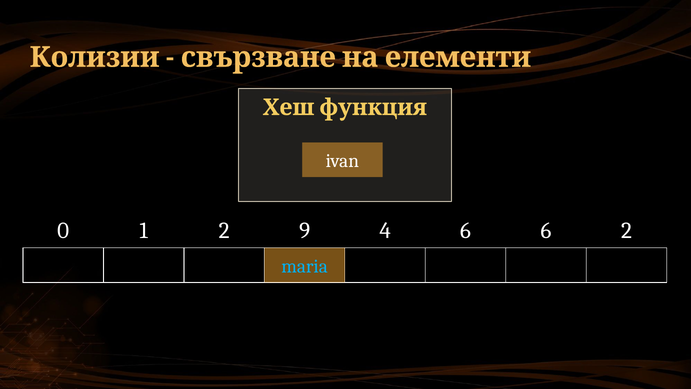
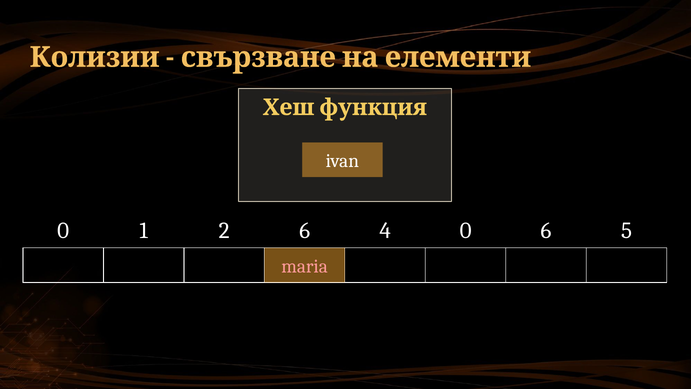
2 9: 9 -> 6 (305, 230)
4 6: 6 -> 0 (466, 230)
6 2: 2 -> 5 (627, 230)
maria colour: light blue -> pink (305, 266)
